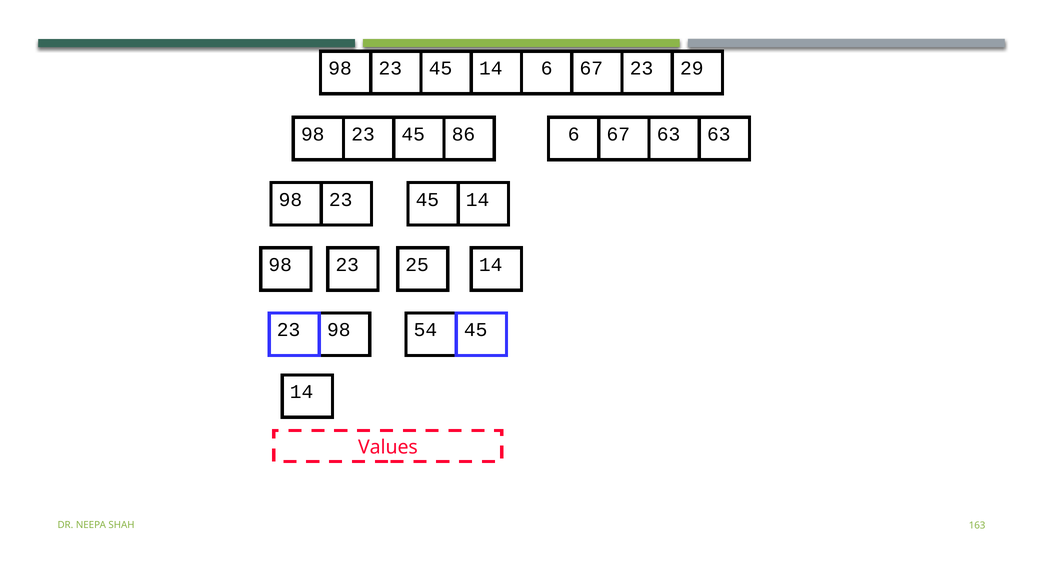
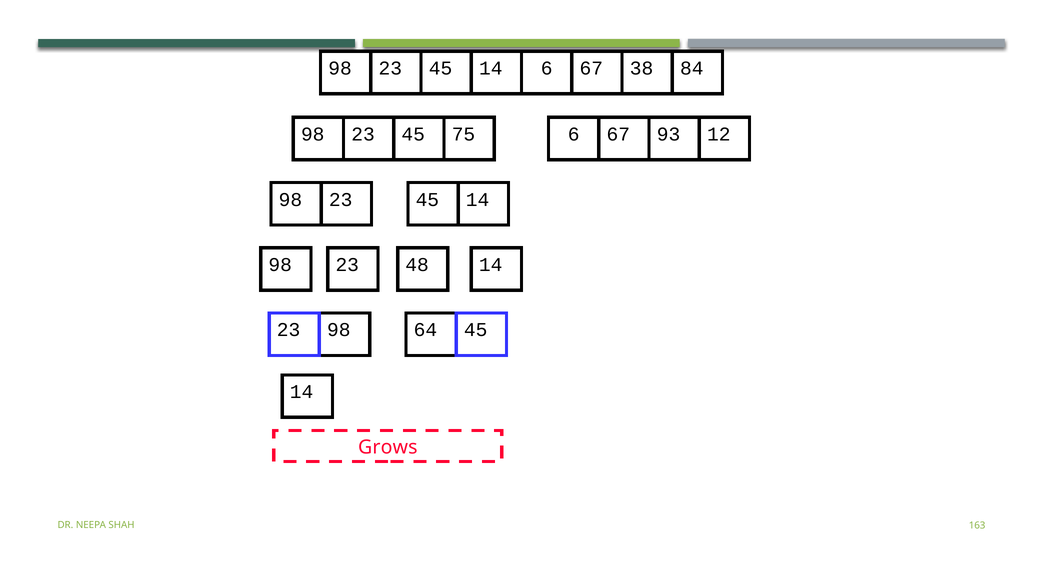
6 23: 23 -> 38 (642, 68)
29: 29 -> 84 (692, 68)
86: 86 -> 75 (463, 134)
6 63: 63 -> 93 (669, 134)
98 63: 63 -> 12 (719, 134)
25: 25 -> 48 (417, 265)
54: 54 -> 64 (425, 330)
Values: Values -> Grows (388, 447)
